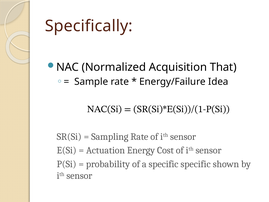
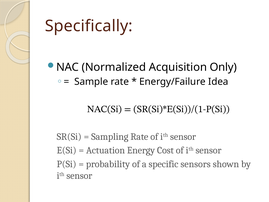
That: That -> Only (223, 67)
specific specific: specific -> sensors (196, 164)
